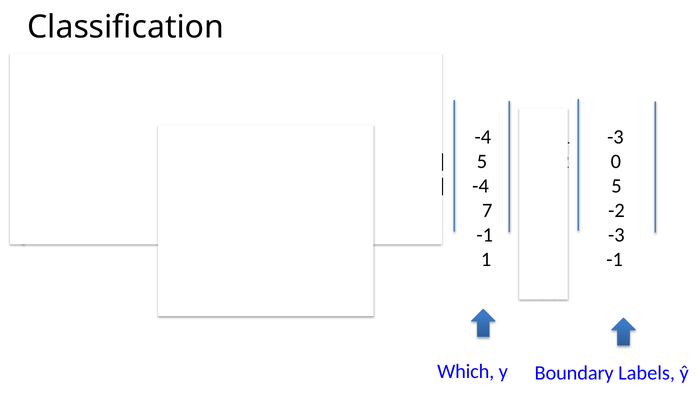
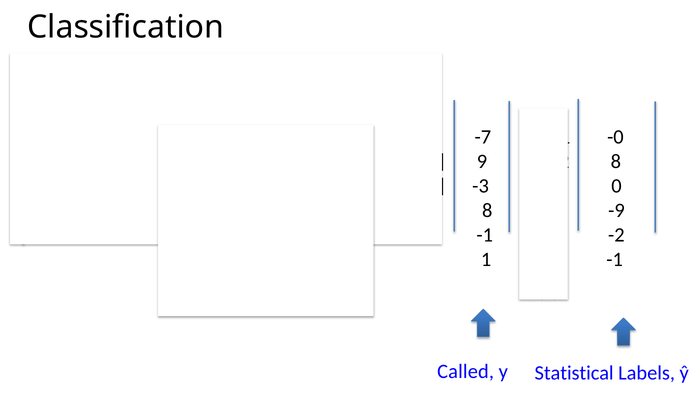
-4: -4 -> -7 (483, 137)
-3: -3 -> -0 (615, 137)
5: 5 -> 9 (482, 161)
0: 0 -> 8 (616, 161)
-4: -4 -> -3 (481, 186)
5: 5 -> 0 (616, 186)
7: 7 -> 8 (487, 210)
-2: -2 -> -9 (617, 210)
-1 -3: -3 -> -2 (616, 235)
Which: Which -> Called (466, 371)
Boundary: Boundary -> Statistical (574, 373)
